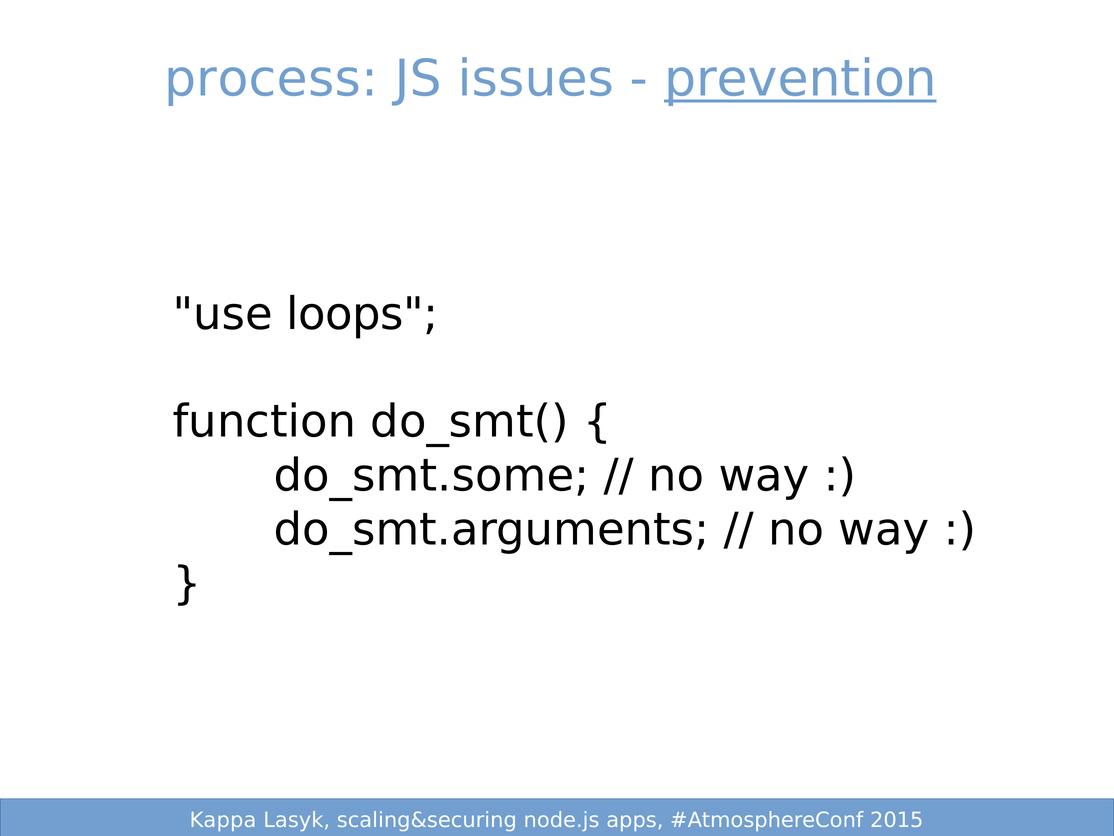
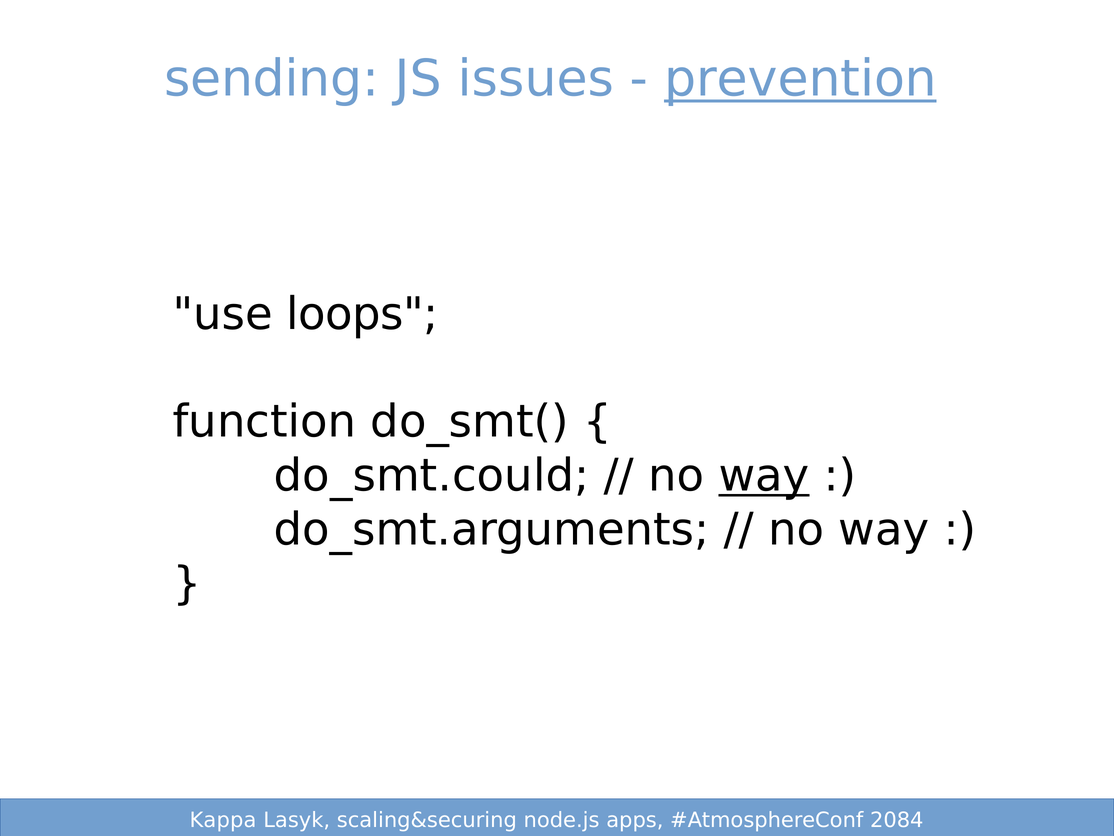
process: process -> sending (272, 79)
do_smt.some: do_smt.some -> do_smt.could (432, 476)
way underline: none -> present (764, 476)
2015: 2015 -> 2084 (897, 820)
